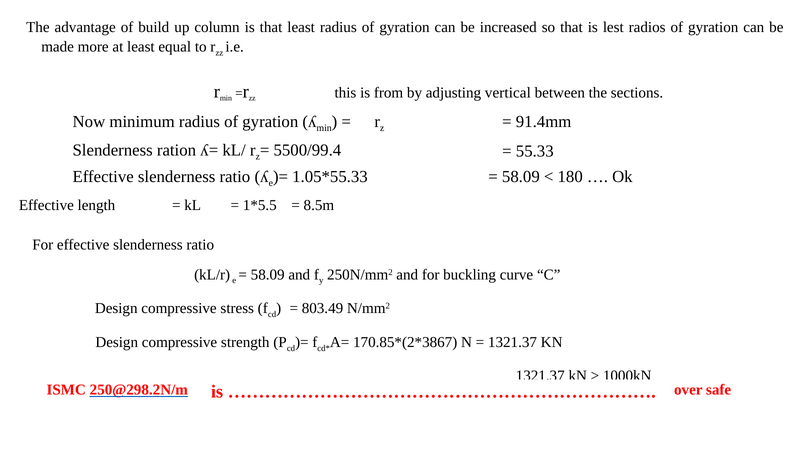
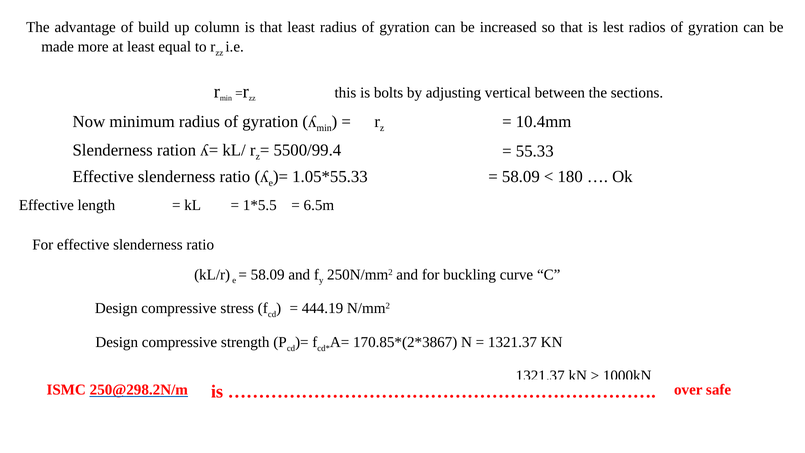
from: from -> bolts (389, 93)
91.4mm: 91.4mm -> 10.4mm (544, 121)
8.5m: 8.5m -> 6.5m (319, 205)
803.49: 803.49 -> 444.19 (322, 308)
